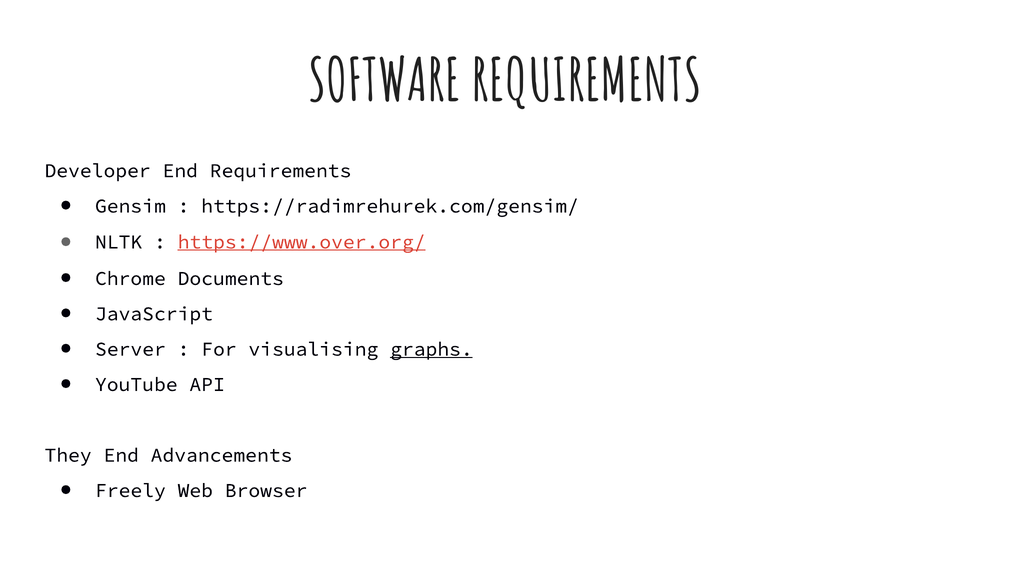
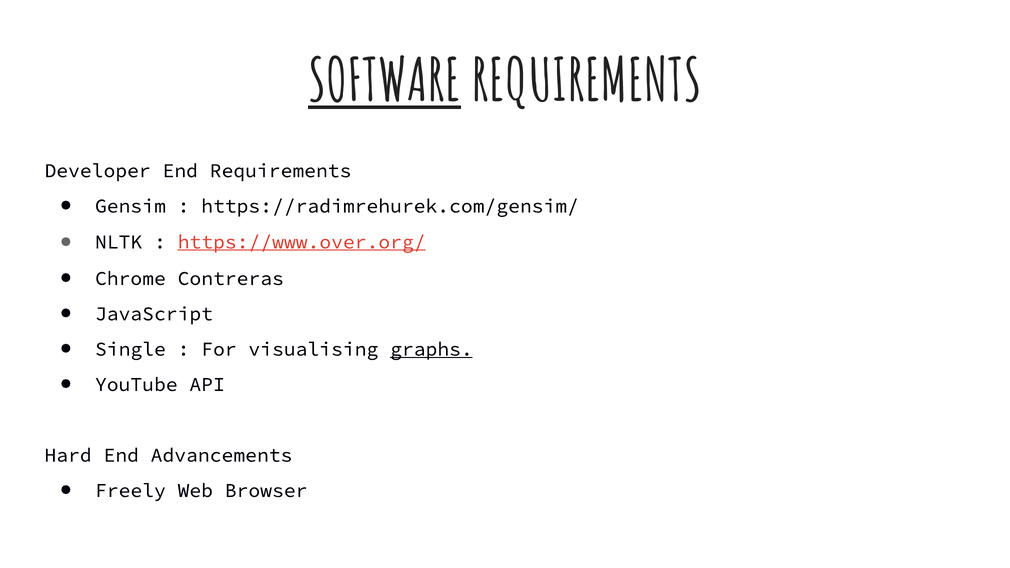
SOFTWARE underline: none -> present (385, 82)
Documents: Documents -> Contreras (231, 279)
Server: Server -> Single (130, 349)
They: They -> Hard (68, 455)
